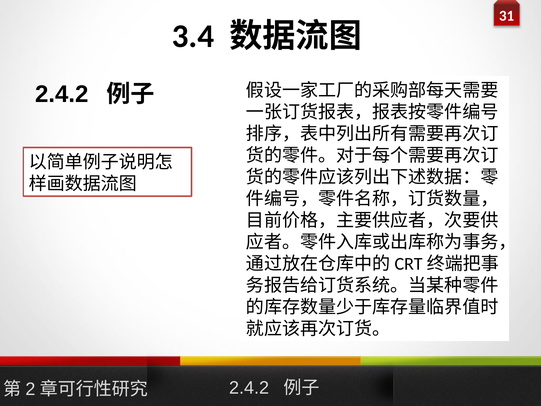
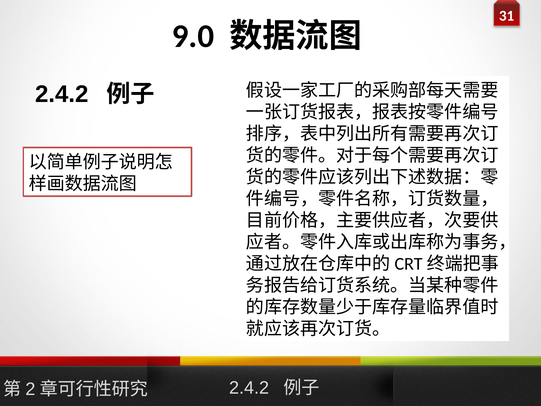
3.4: 3.4 -> 9.0 (193, 36)
